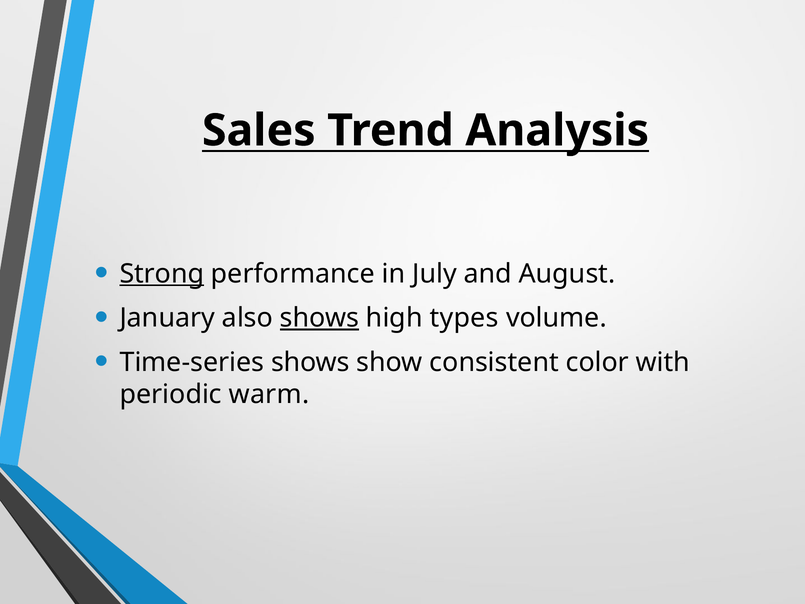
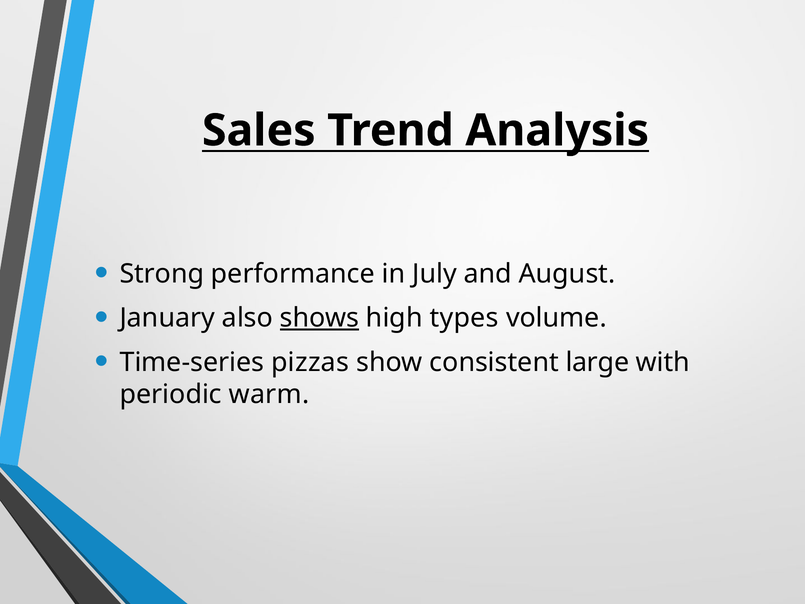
Strong underline: present -> none (162, 274)
Time-series shows: shows -> pizzas (310, 362)
color: color -> large (597, 362)
